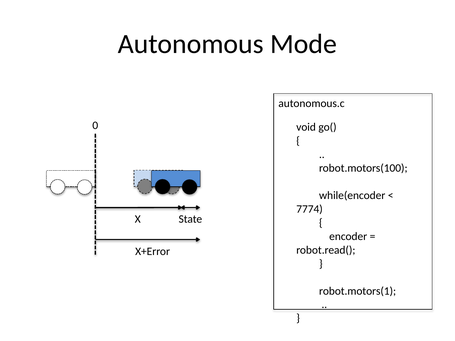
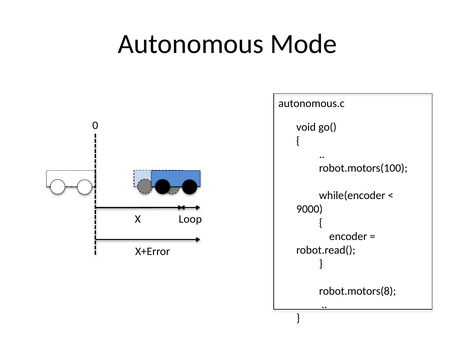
7774: 7774 -> 9000 (309, 209)
State: State -> Loop (190, 219)
robot.motors(1: robot.motors(1 -> robot.motors(8 (358, 291)
